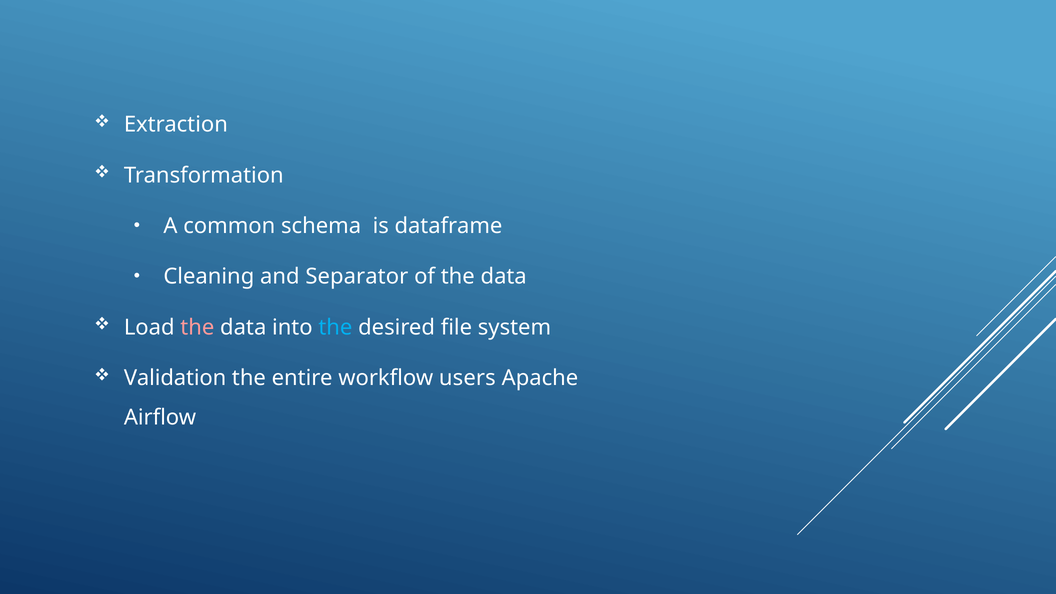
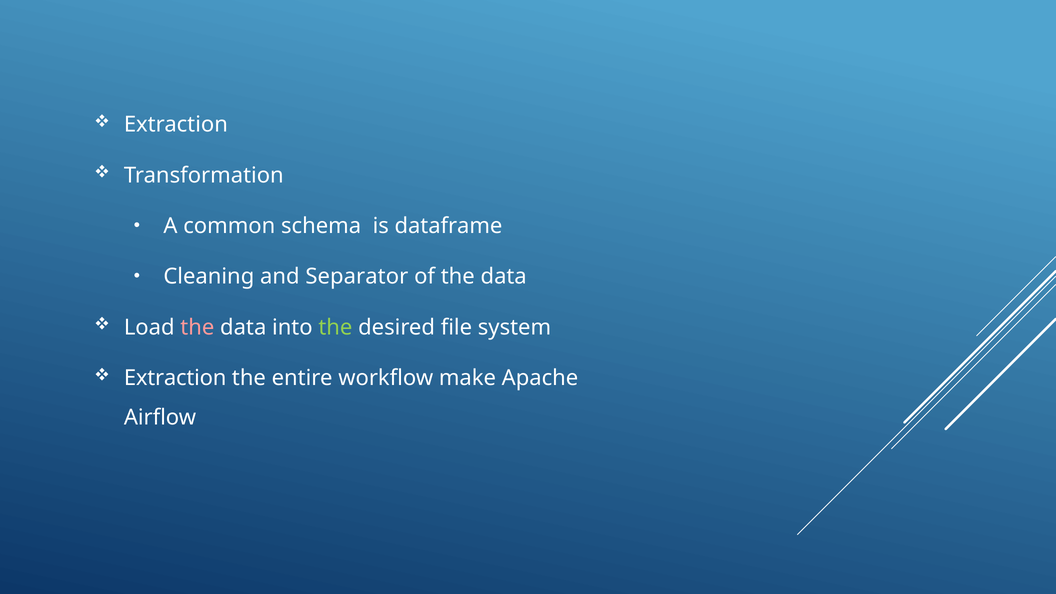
the colour: light blue -> light green (335, 327)
Validation: Validation -> Extraction (175, 378)
users: users -> make (467, 378)
